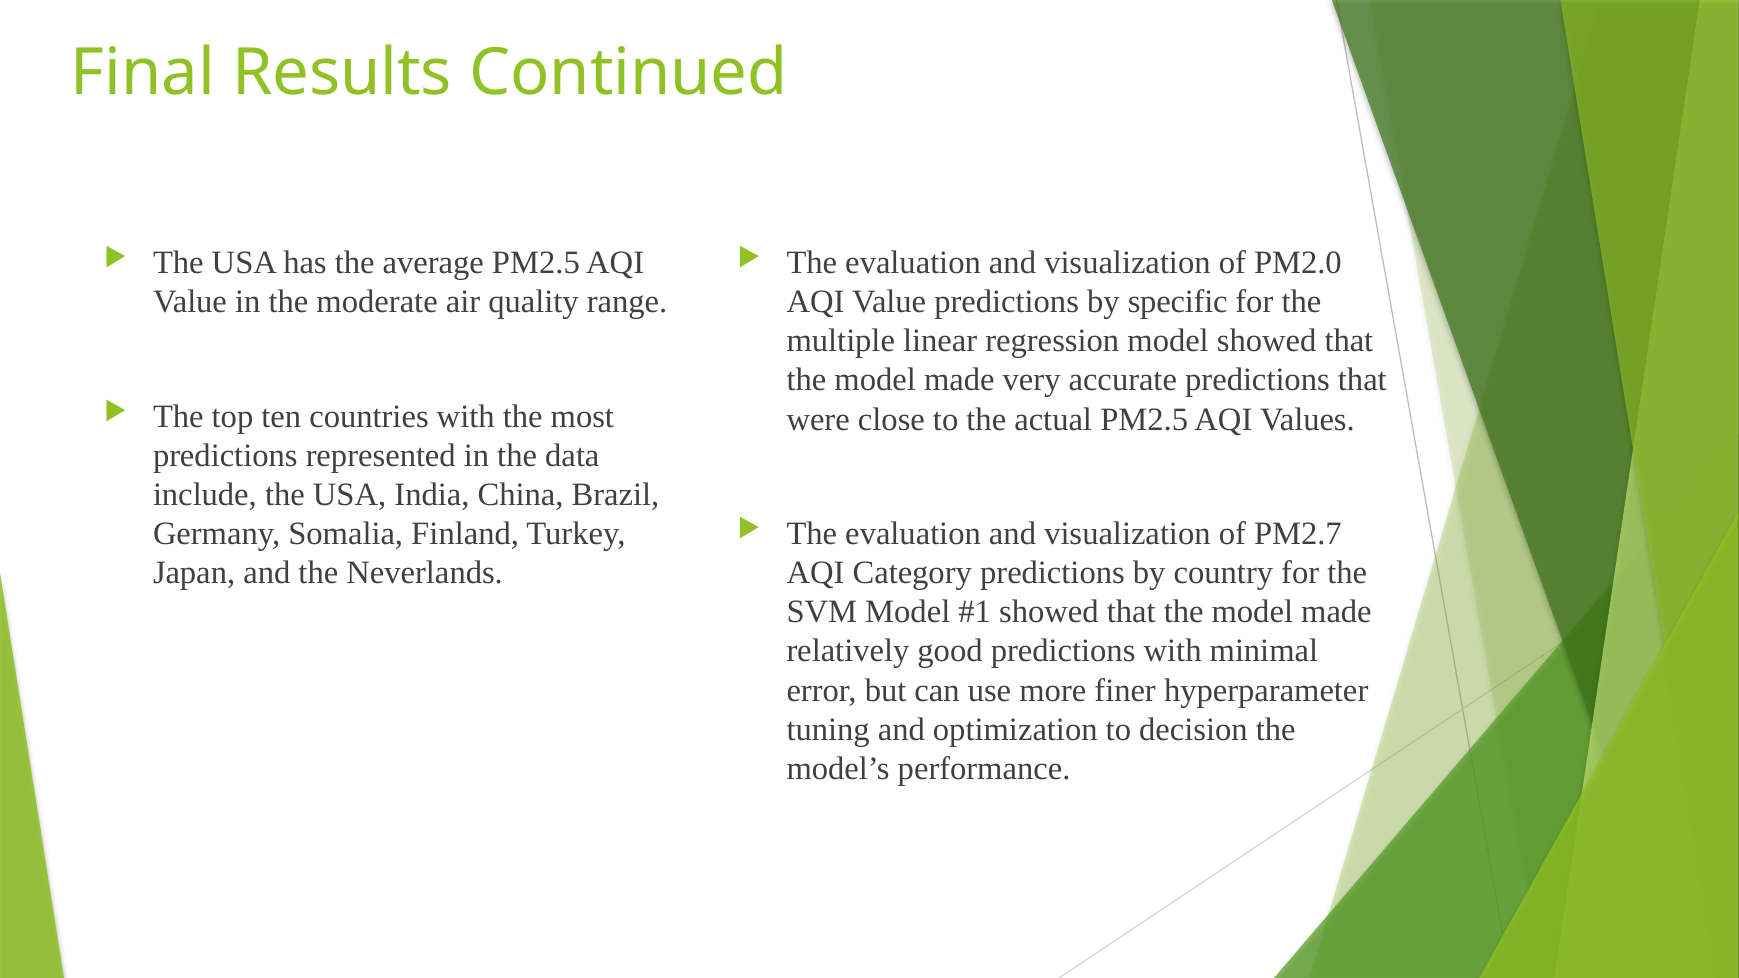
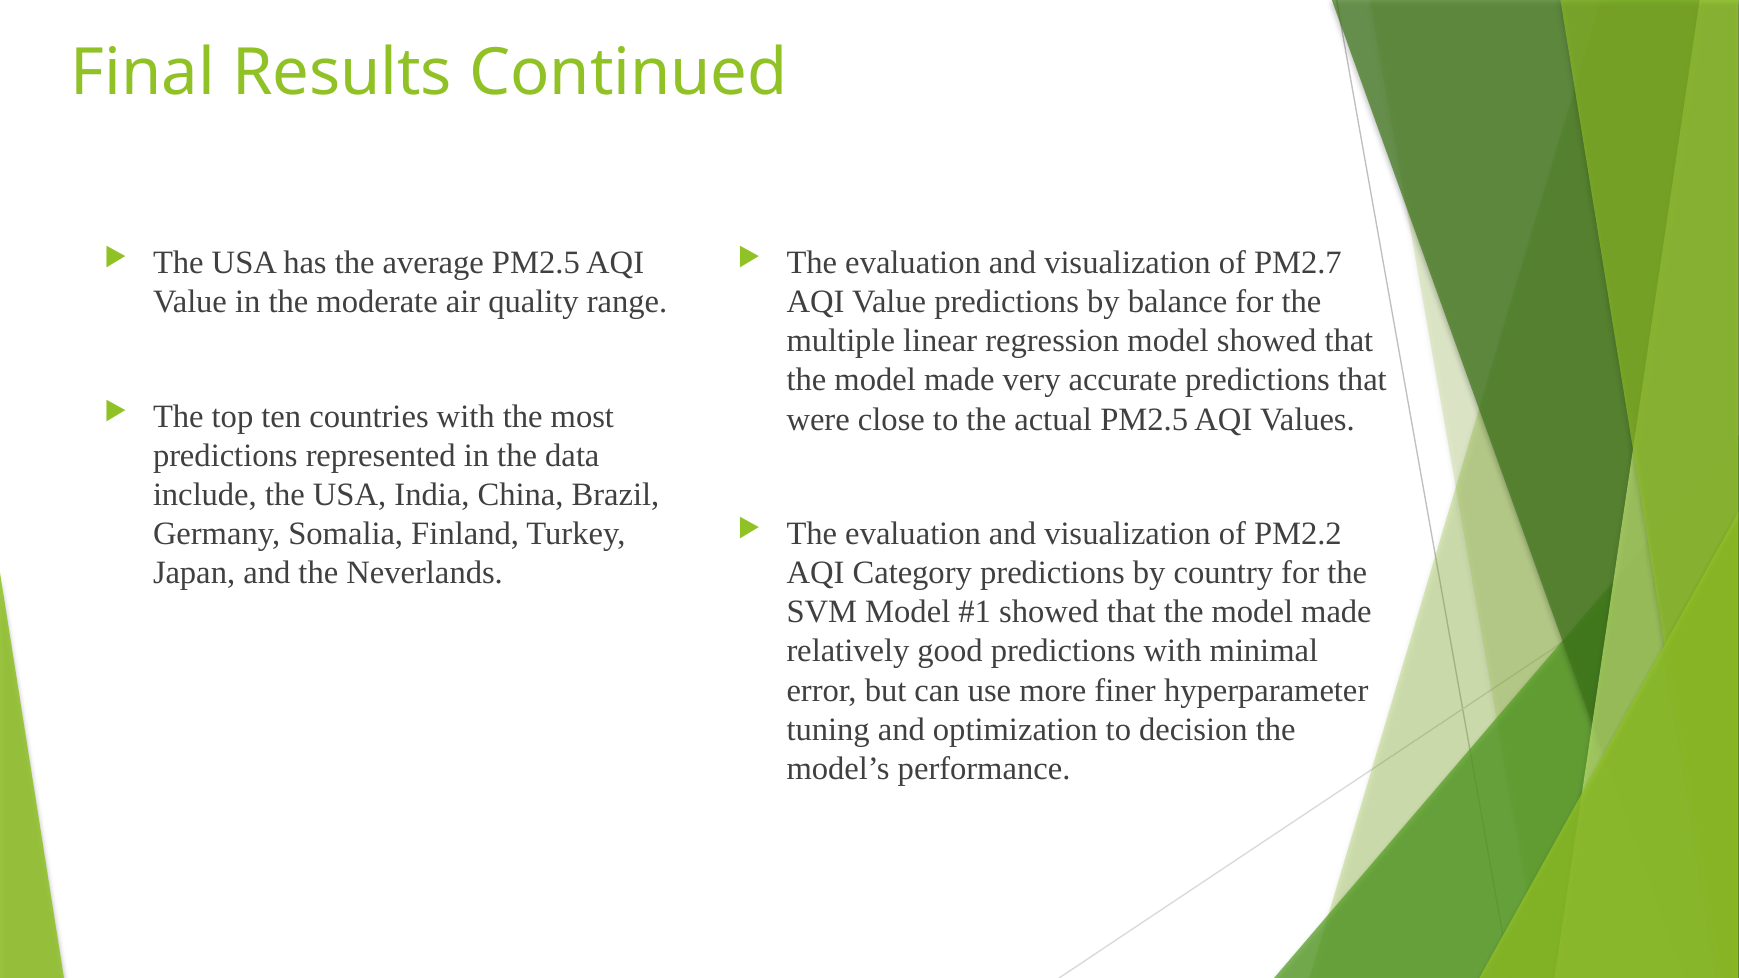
PM2.0: PM2.0 -> PM2.7 (1298, 263)
specific: specific -> balance (1178, 302)
PM2.7: PM2.7 -> PM2.2 (1298, 534)
